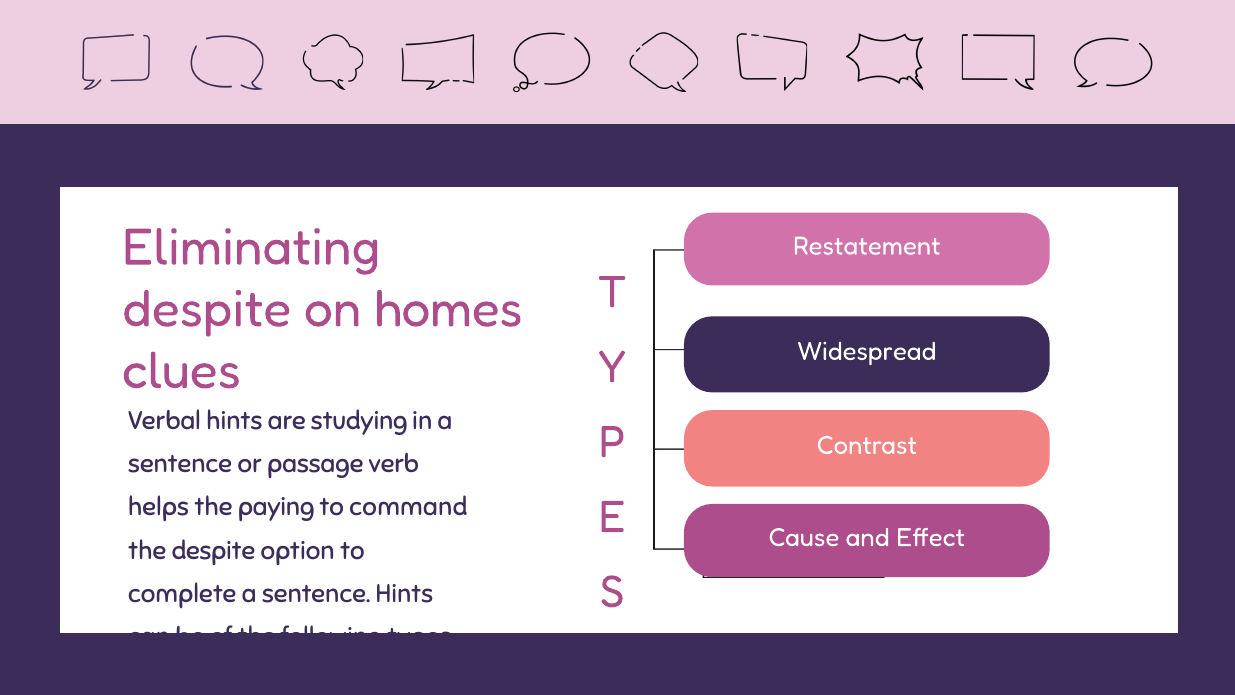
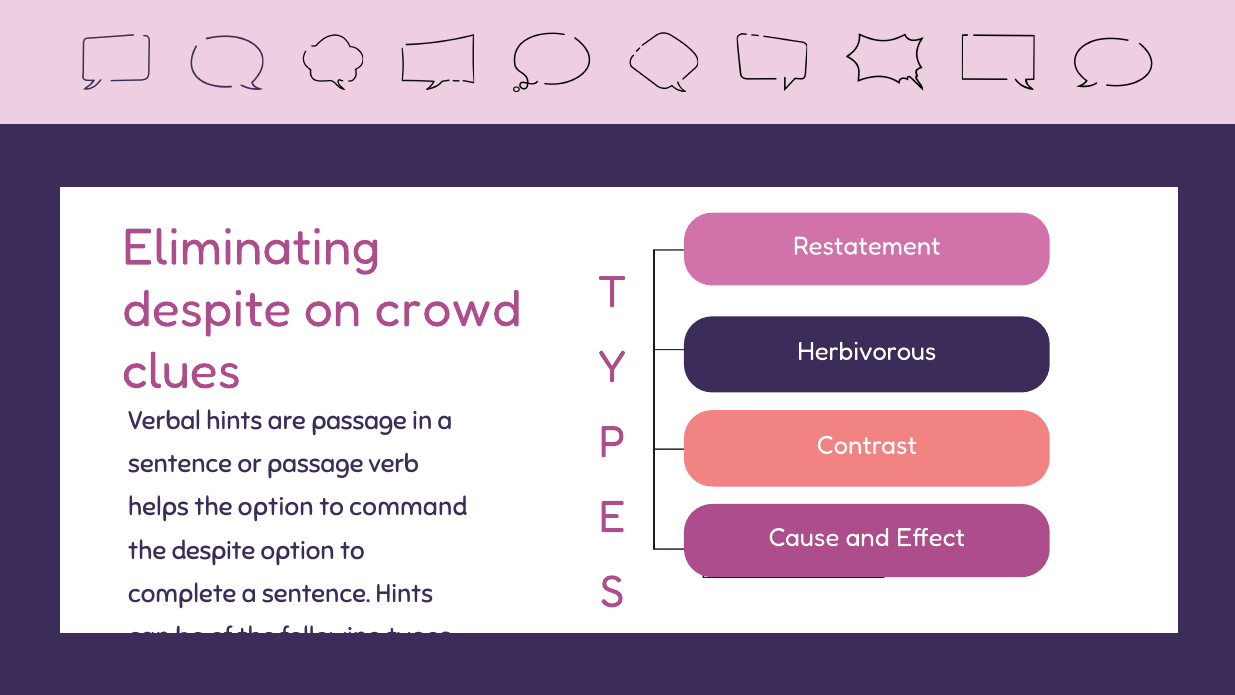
homes: homes -> crowd (448, 309)
Widespread: Widespread -> Herbivorous (867, 351)
are studying: studying -> passage (359, 421)
the paying: paying -> option (276, 507)
